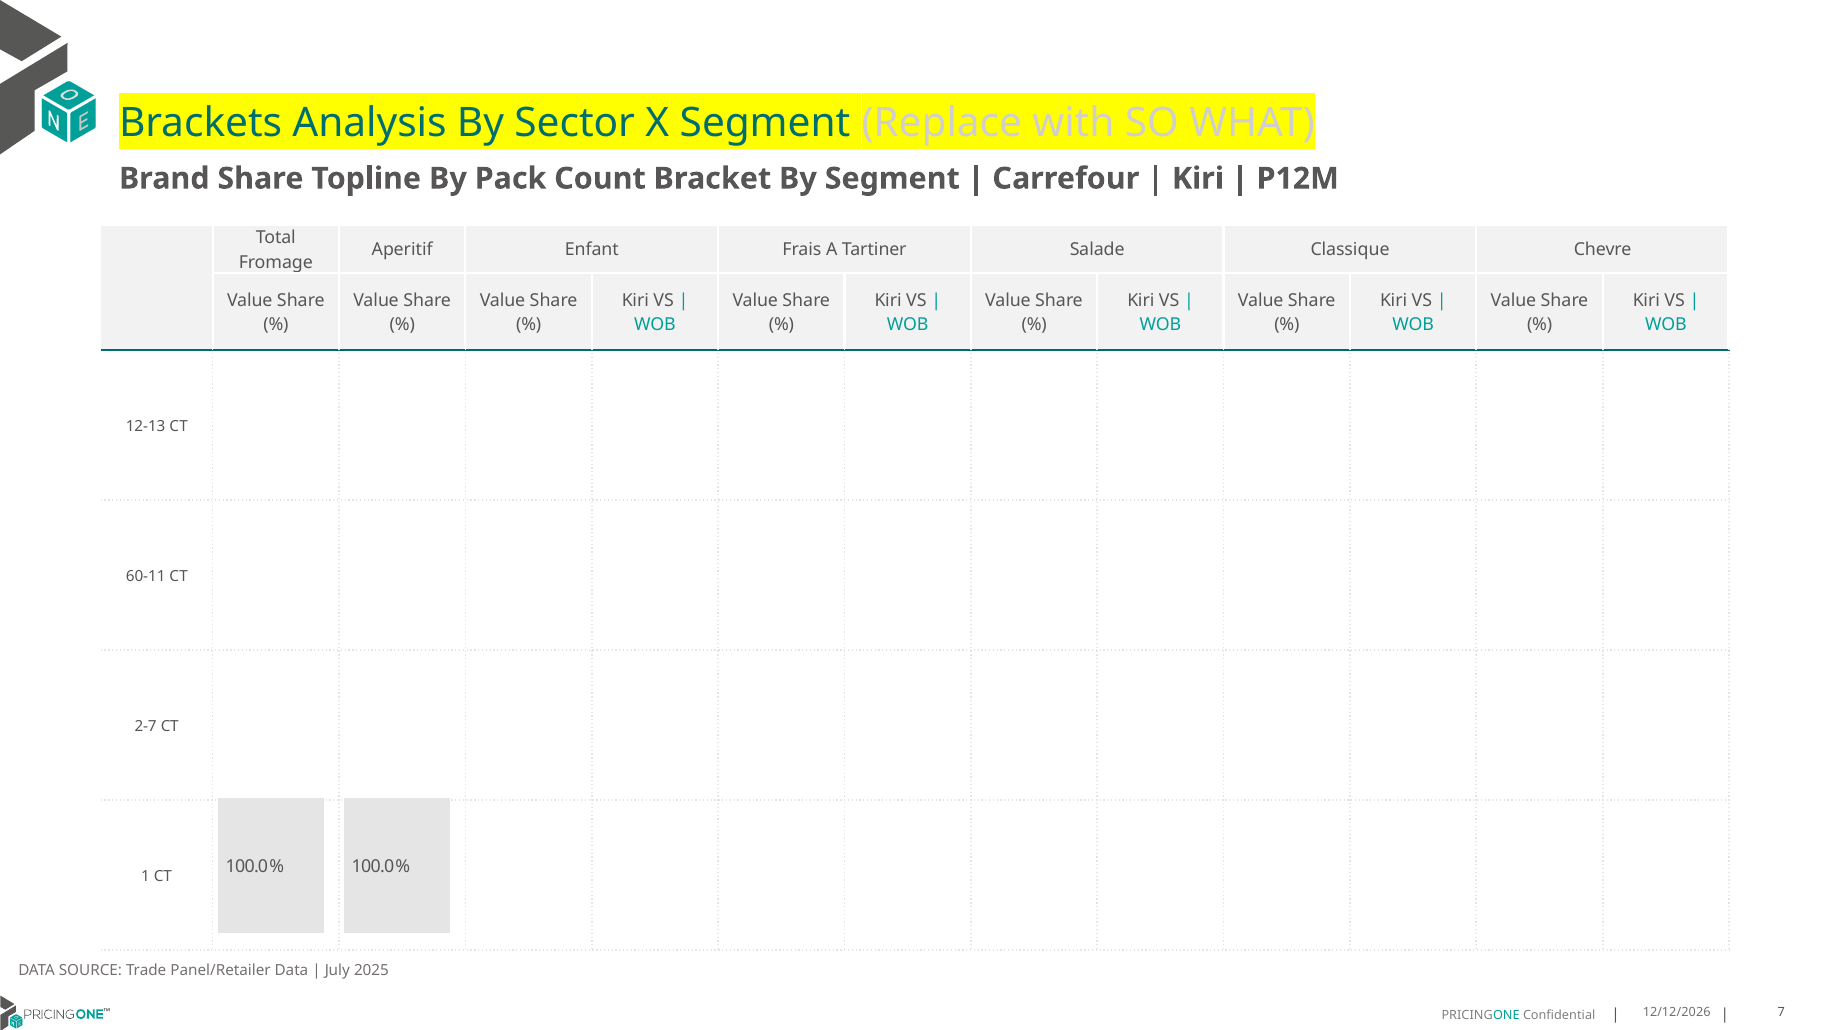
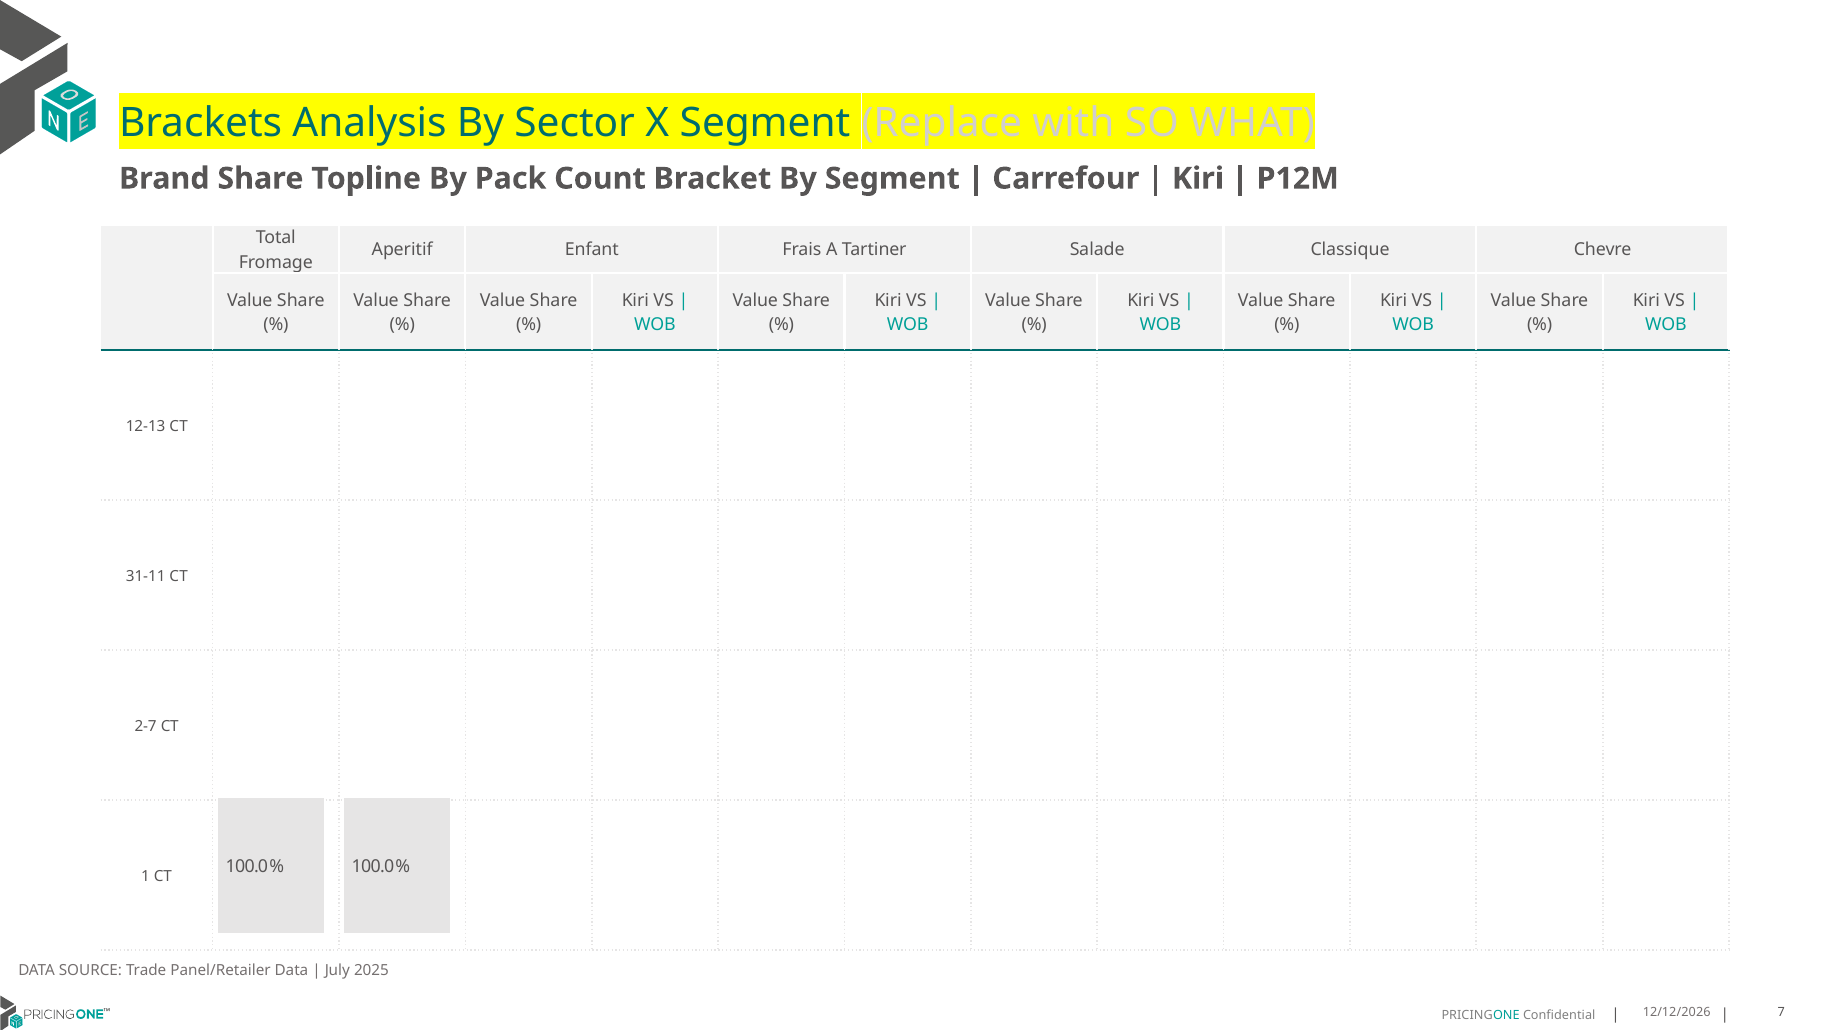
60-11: 60-11 -> 31-11 (146, 576)
